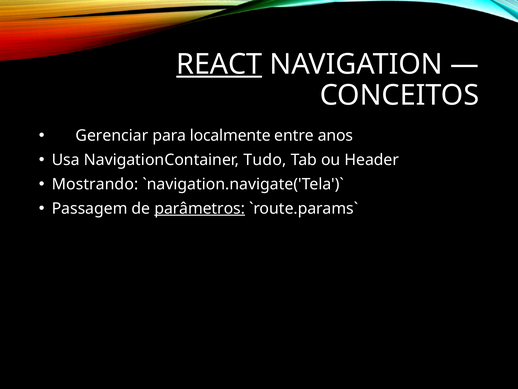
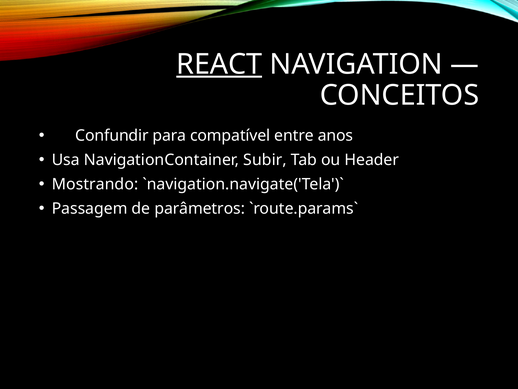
Gerenciar: Gerenciar -> Confundir (112, 135)
localmente: localmente -> compatível (230, 135)
Tudo: Tudo -> Subir (265, 160)
parâmetros underline: present -> none (200, 208)
